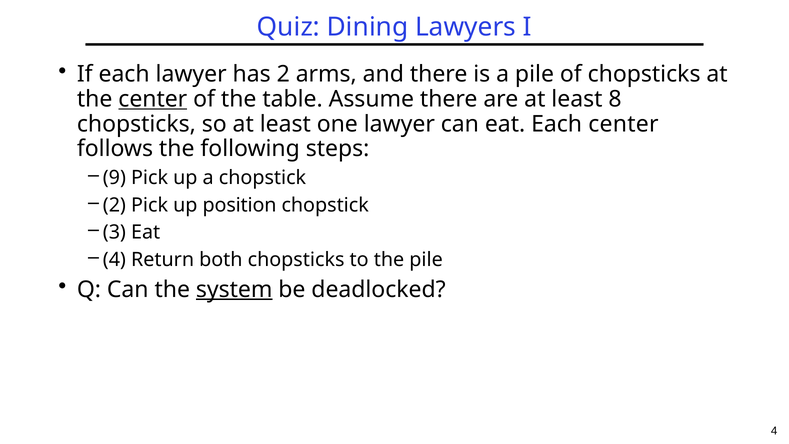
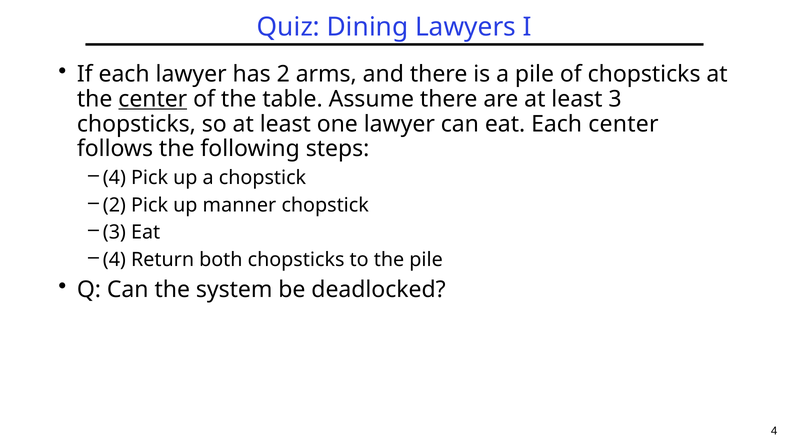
least 8: 8 -> 3 (615, 99)
9: 9 -> 4 (114, 178)
position: position -> manner (239, 205)
system underline: present -> none (234, 289)
